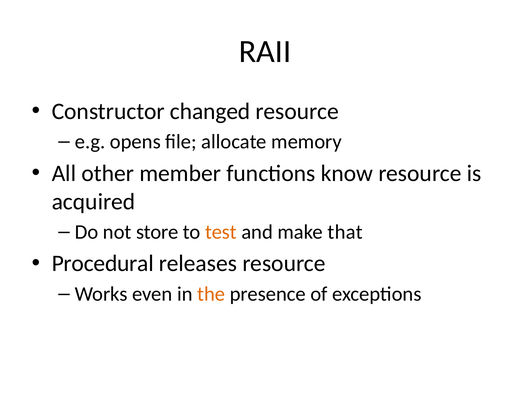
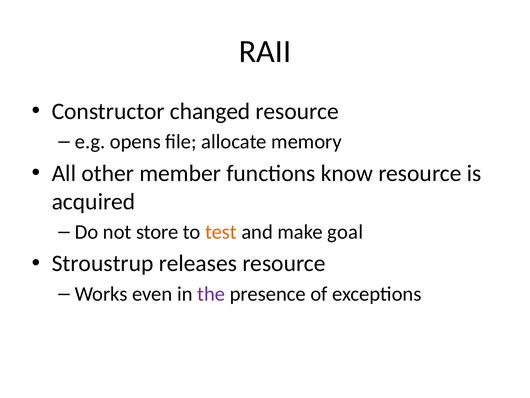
that: that -> goal (345, 232)
Procedural: Procedural -> Stroustrup (103, 263)
the colour: orange -> purple (211, 294)
